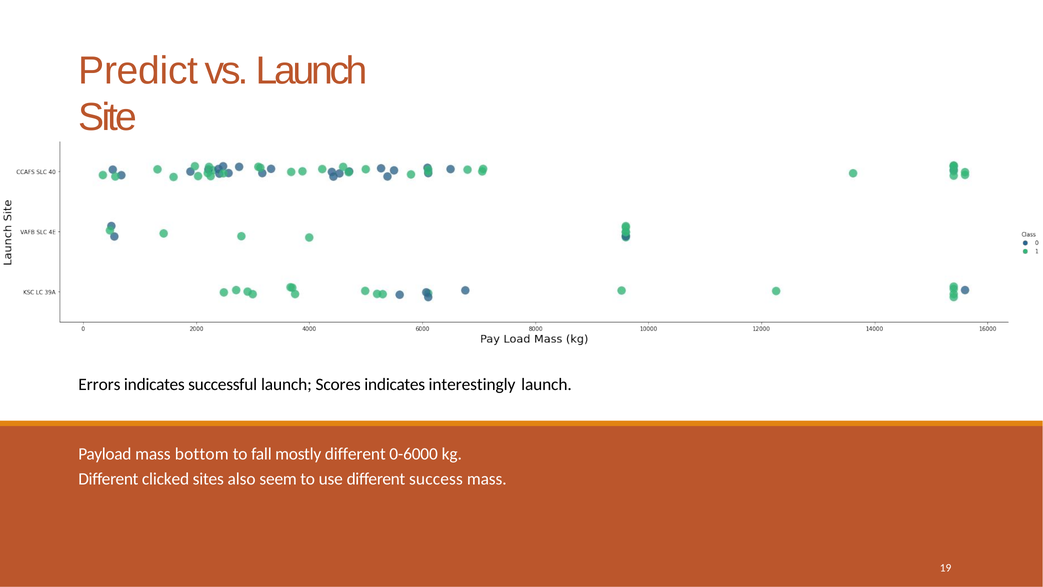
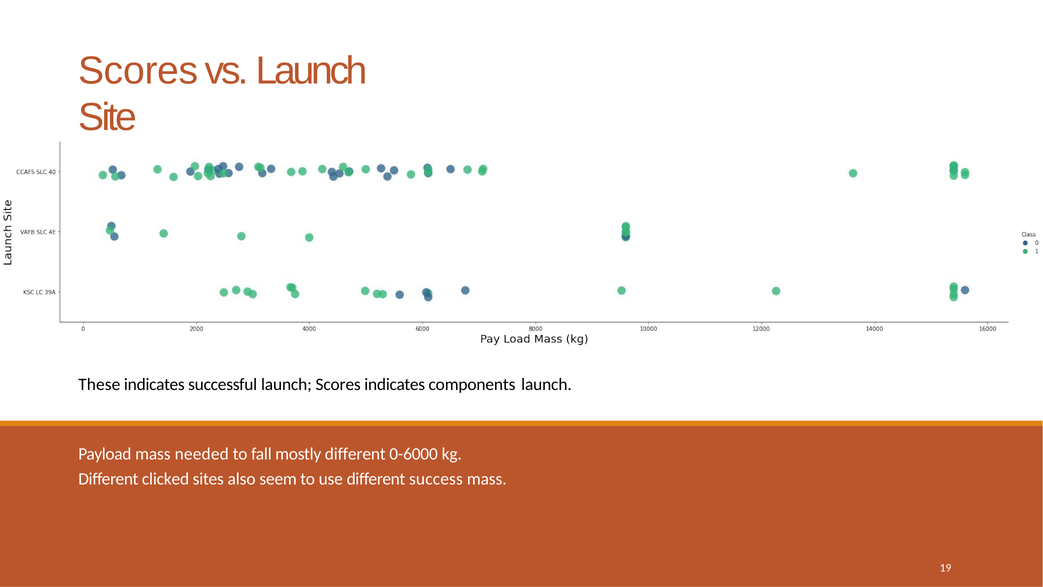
Predict: Predict -> Scores (138, 71)
Errors: Errors -> These (99, 384)
interestingly: interestingly -> components (472, 384)
bottom: bottom -> needed (202, 454)
